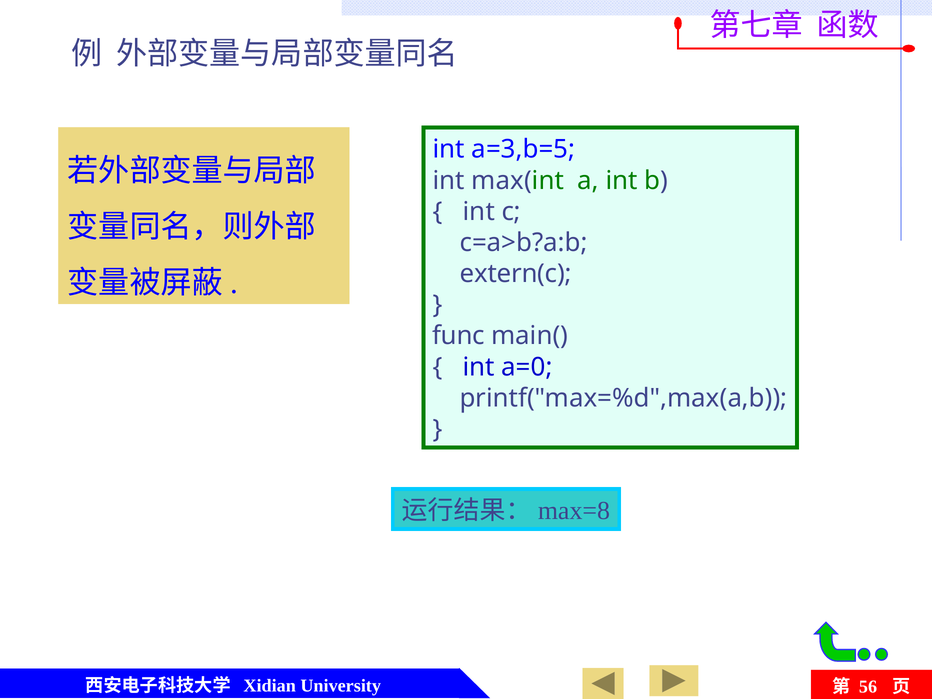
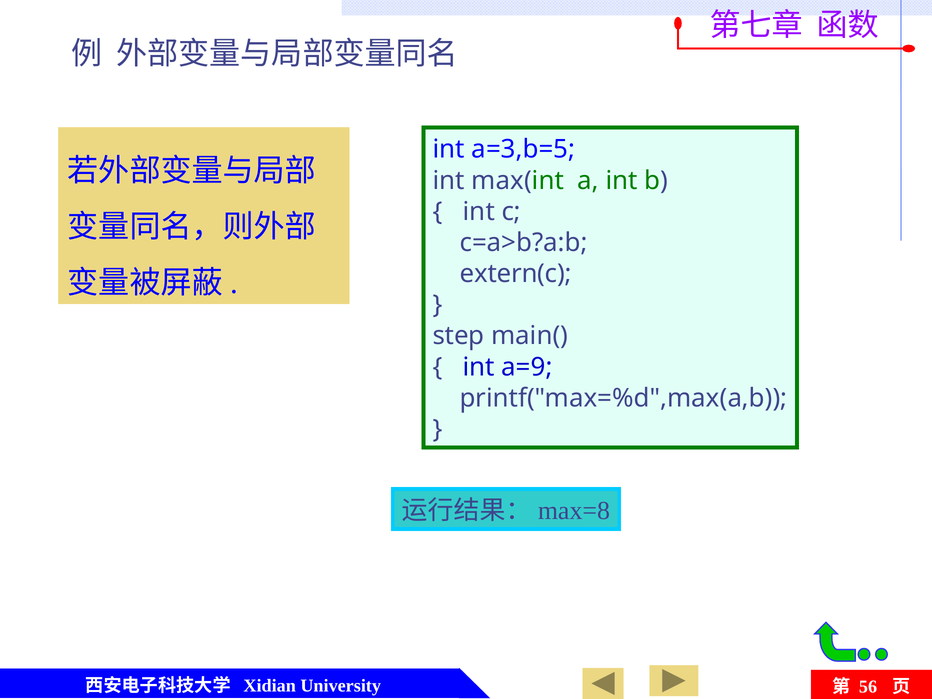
func: func -> step (459, 336)
a=0: a=0 -> a=9 (527, 367)
